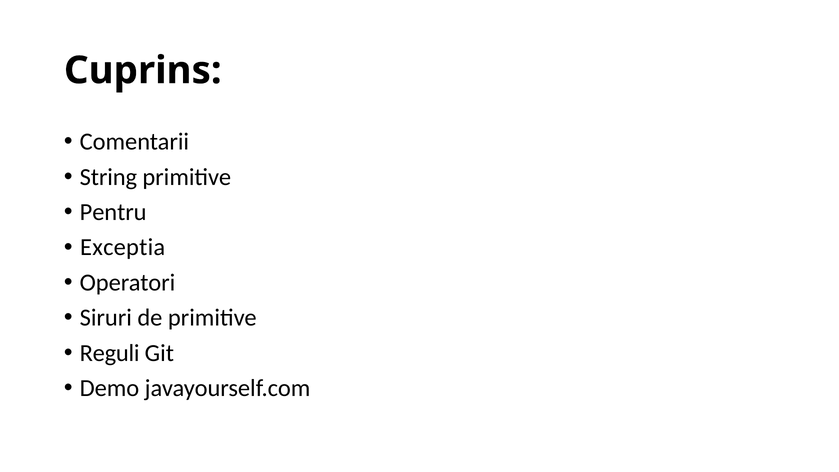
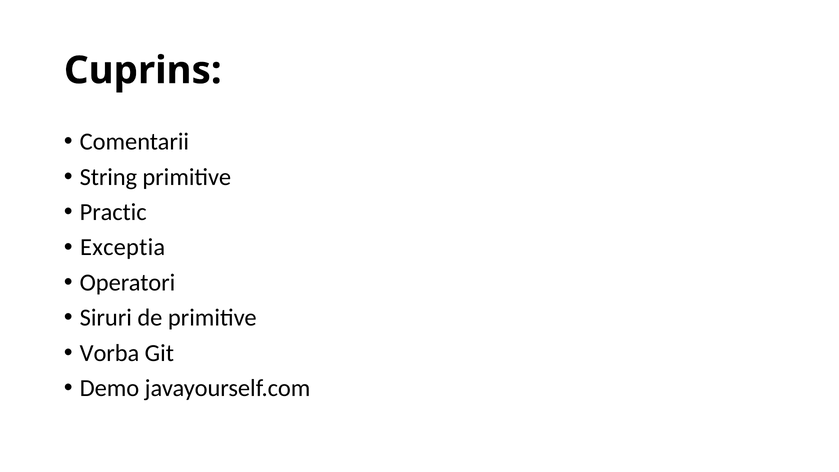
Pentru: Pentru -> Practic (113, 212)
Reguli: Reguli -> Vorba (110, 353)
